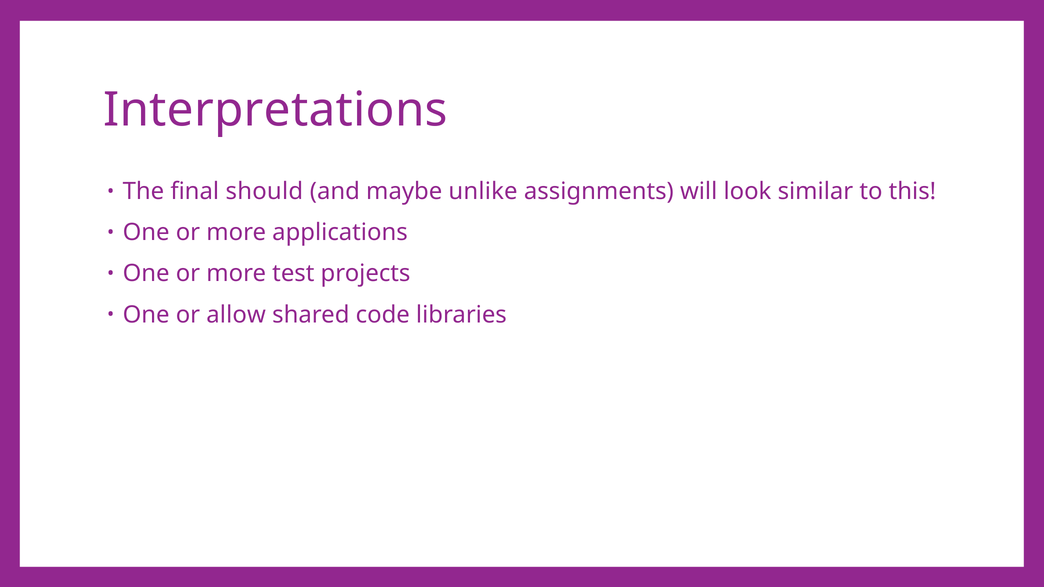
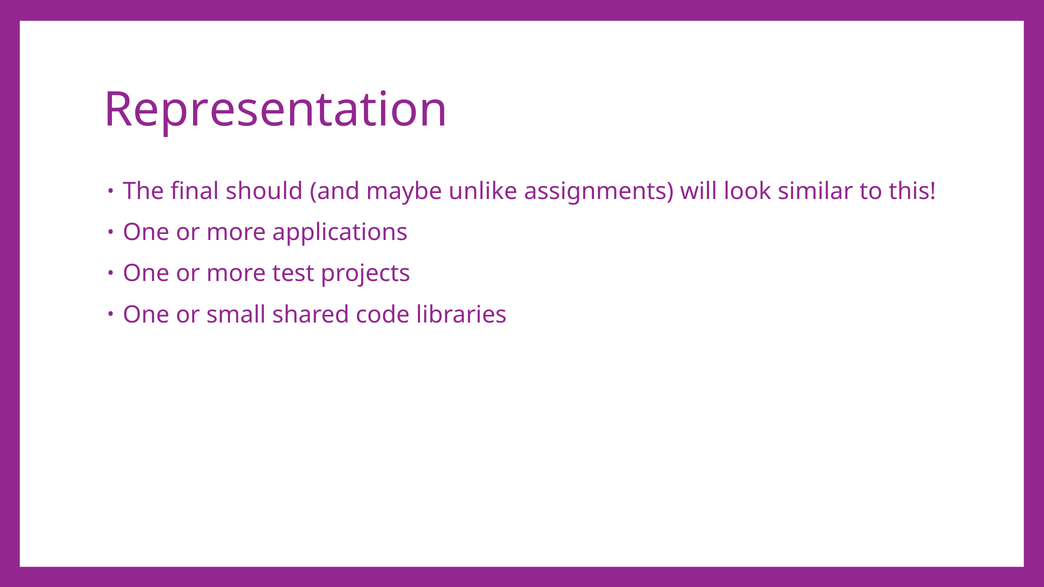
Interpretations: Interpretations -> Representation (276, 110)
allow: allow -> small (236, 315)
